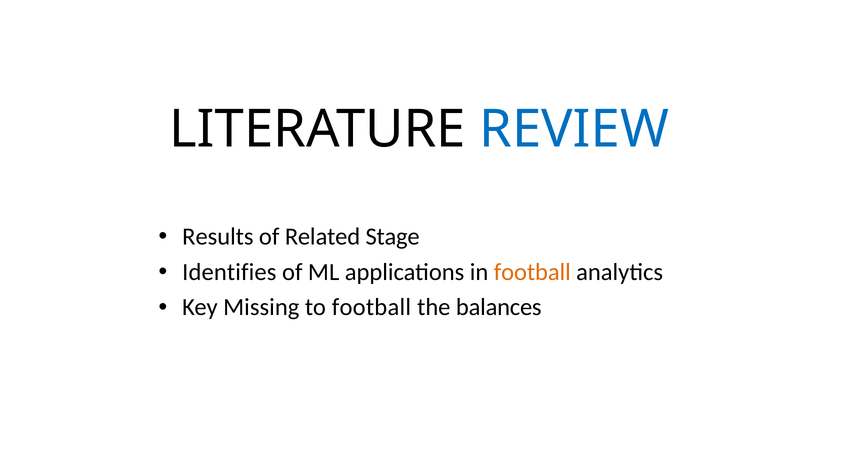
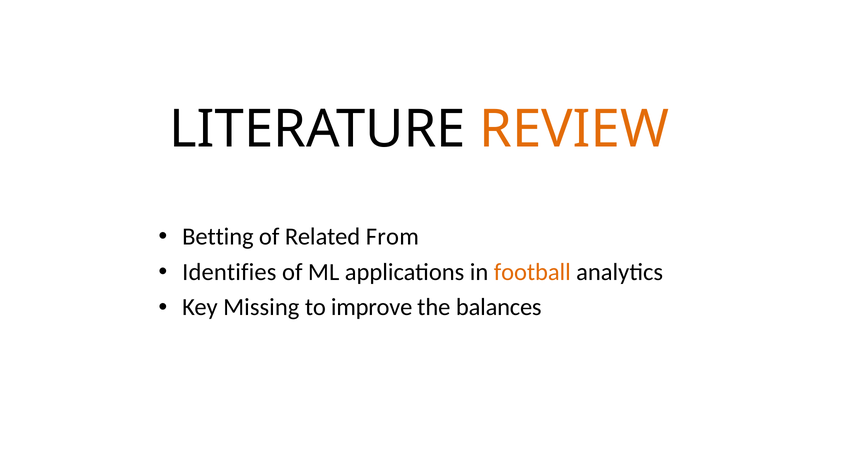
REVIEW colour: blue -> orange (574, 129)
Results: Results -> Betting (218, 237)
Stage: Stage -> From (392, 237)
to football: football -> improve (372, 307)
